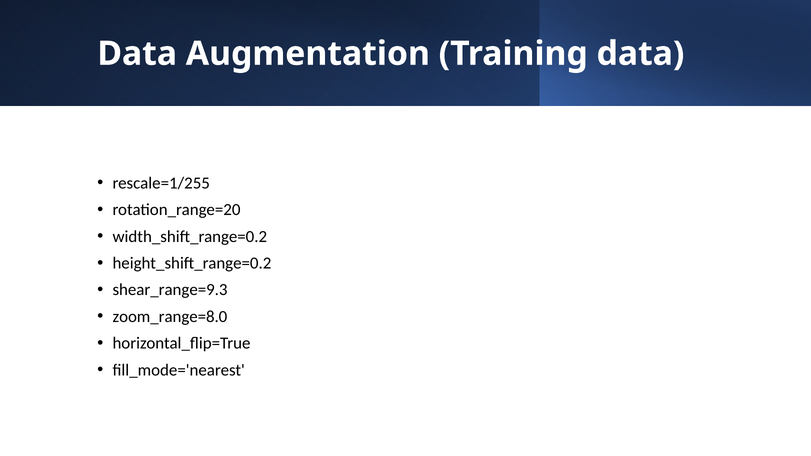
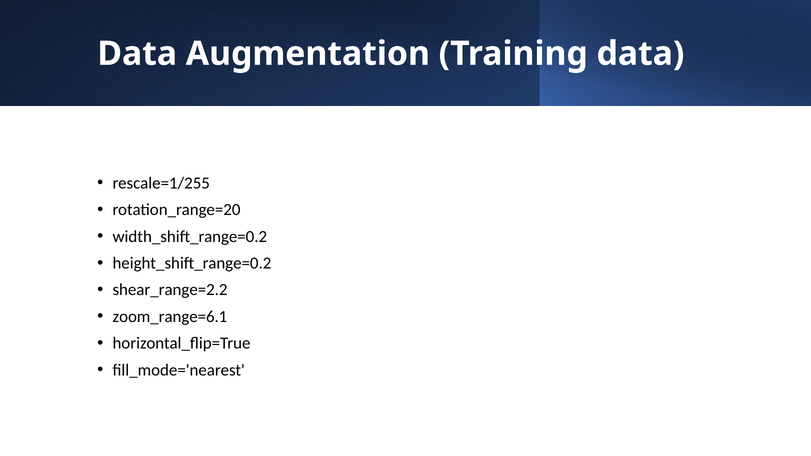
shear_range=9.3: shear_range=9.3 -> shear_range=2.2 (170, 290)
zoom_range=8.0: zoom_range=8.0 -> zoom_range=6.1 (170, 317)
